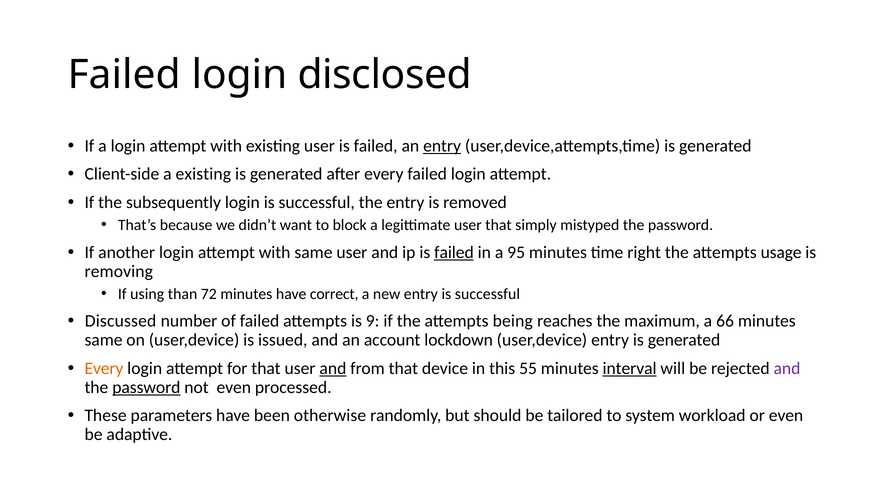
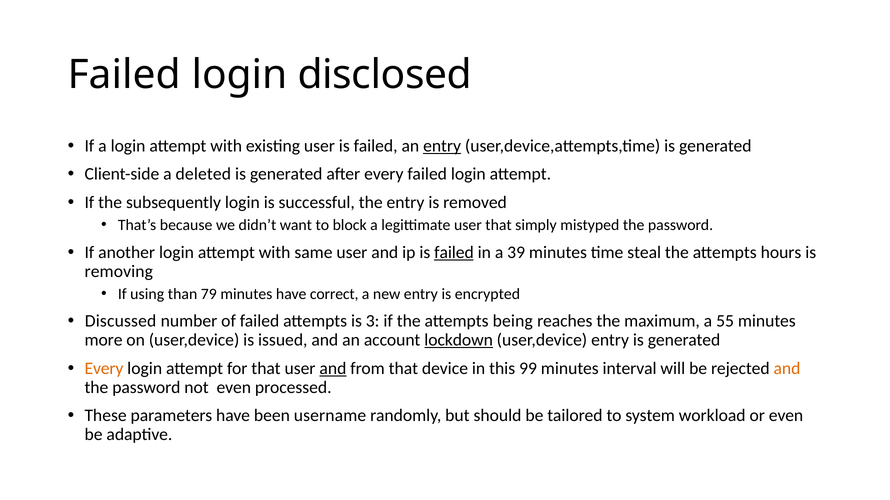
a existing: existing -> deleted (203, 174)
95: 95 -> 39 (516, 253)
right: right -> steal (644, 253)
usage: usage -> hours (781, 253)
72: 72 -> 79 (209, 294)
entry is successful: successful -> encrypted (487, 294)
9: 9 -> 3 (373, 322)
66: 66 -> 55 (725, 322)
same: same -> more (104, 341)
lockdown underline: none -> present (459, 341)
55: 55 -> 99 (528, 369)
interval underline: present -> none (630, 369)
and colour: purple -> orange (787, 369)
password underline: present -> none (146, 388)
otherwise: otherwise -> username (330, 416)
